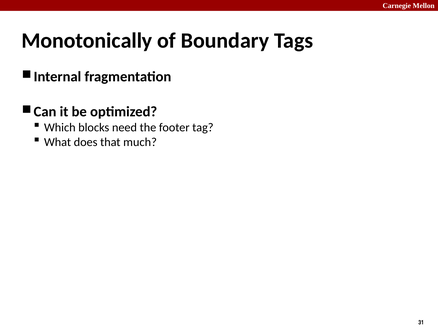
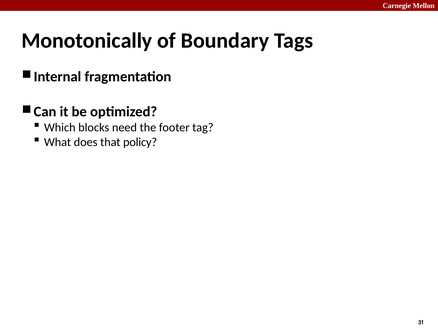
much: much -> policy (140, 142)
